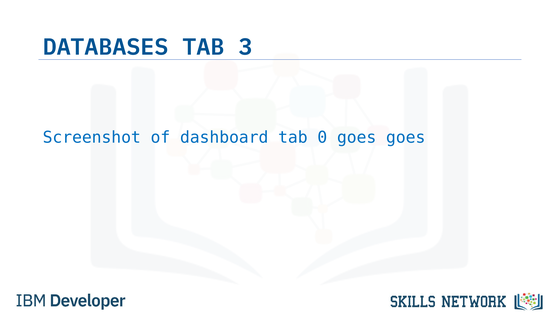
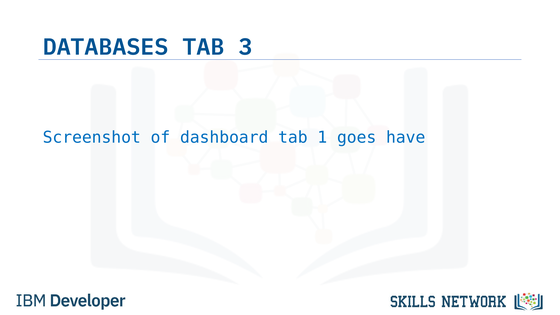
0: 0 -> 1 (322, 137)
goes goes: goes -> have (406, 137)
